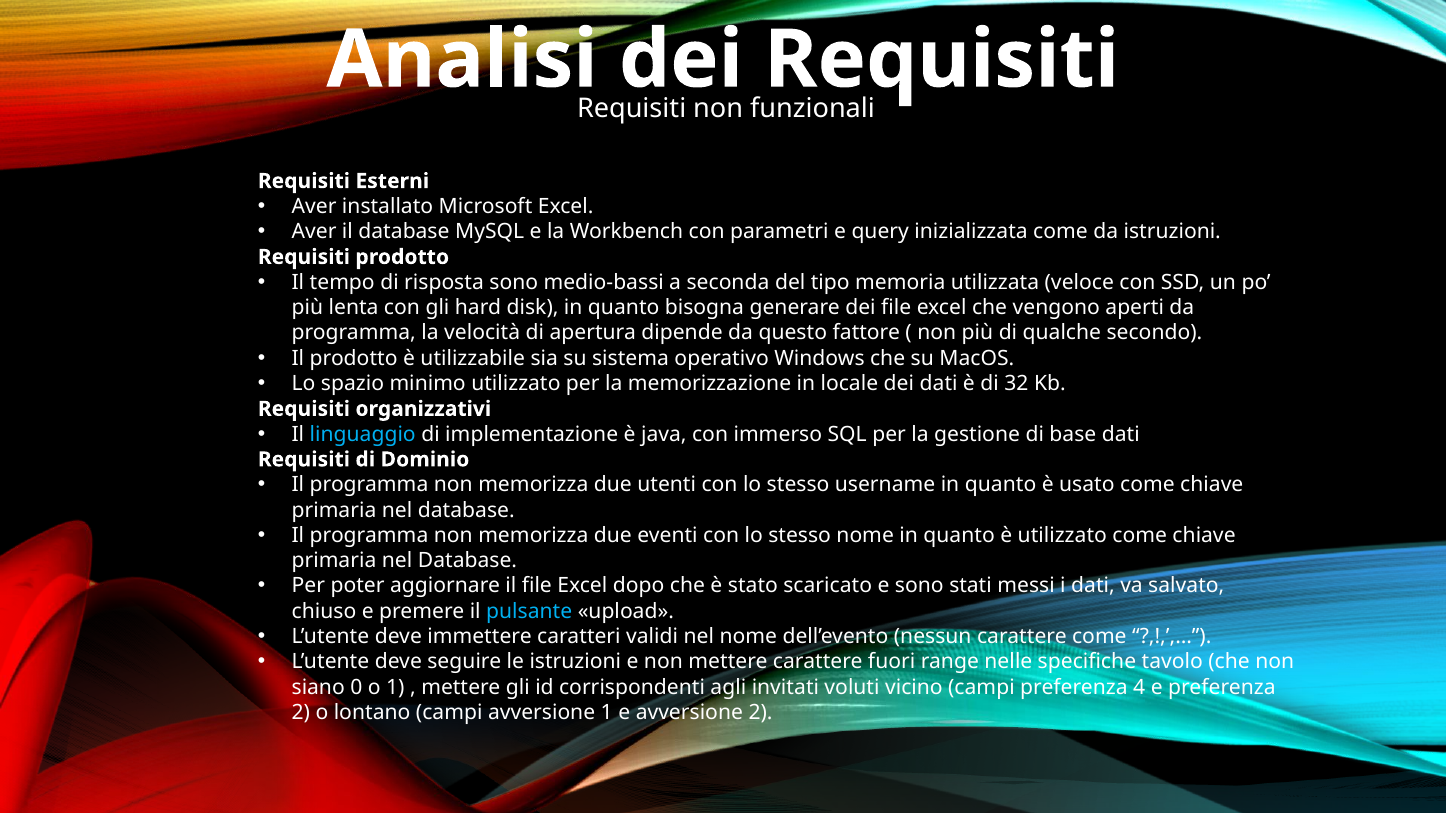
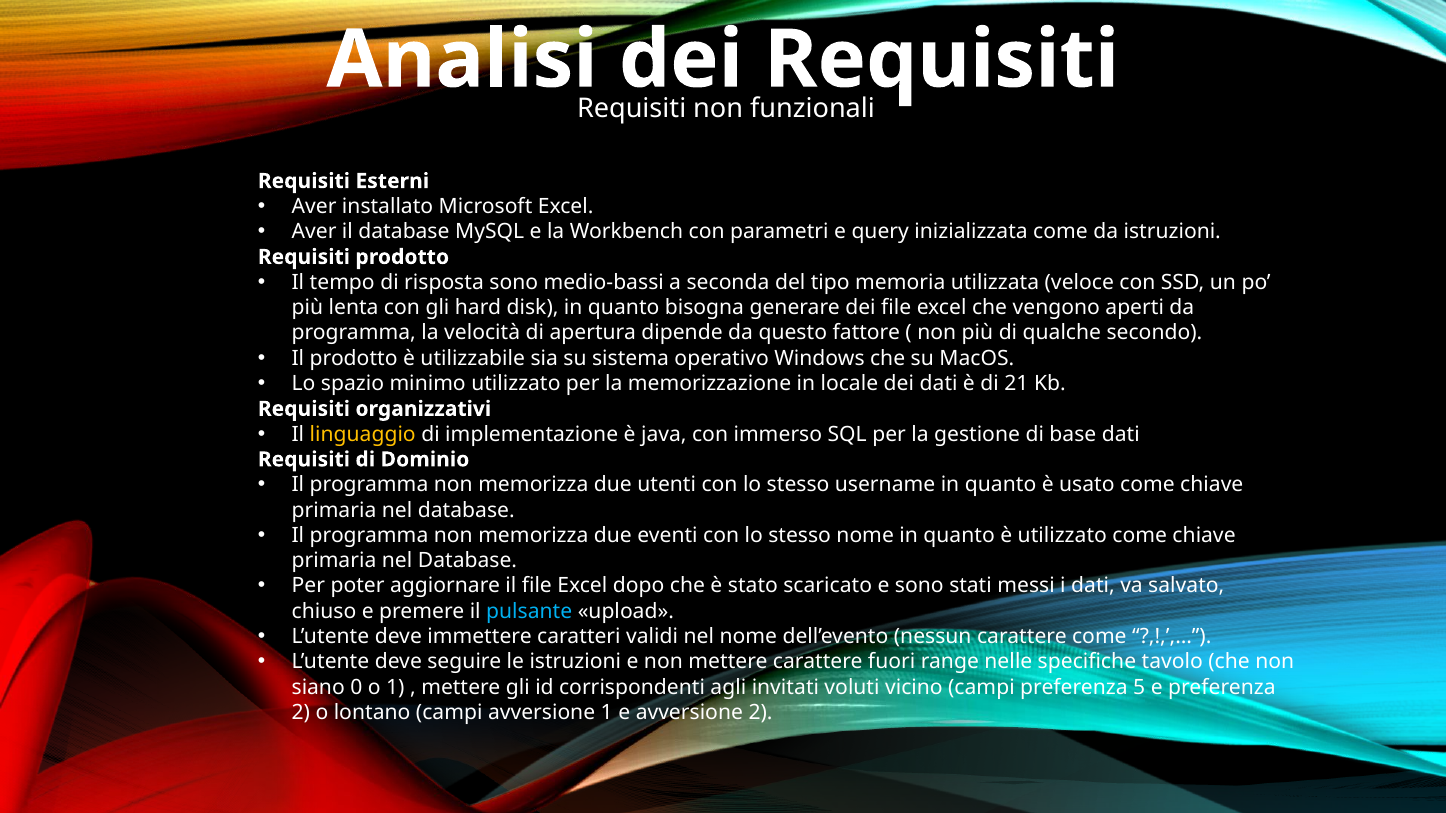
32: 32 -> 21 (1016, 384)
linguaggio colour: light blue -> yellow (363, 434)
4: 4 -> 5 (1139, 688)
